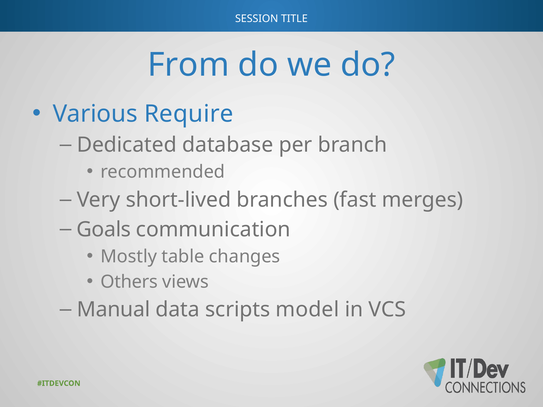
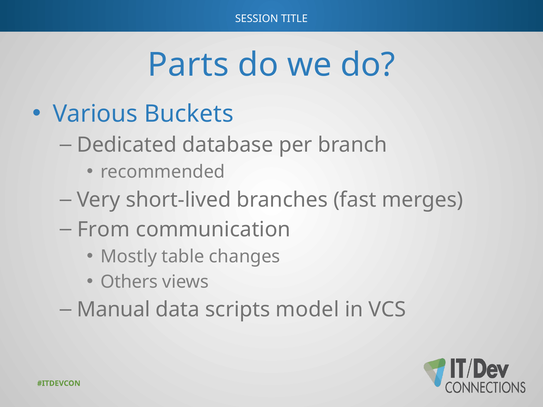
From: From -> Parts (188, 65)
Require: Require -> Buckets (189, 114)
Goals: Goals -> From (103, 230)
